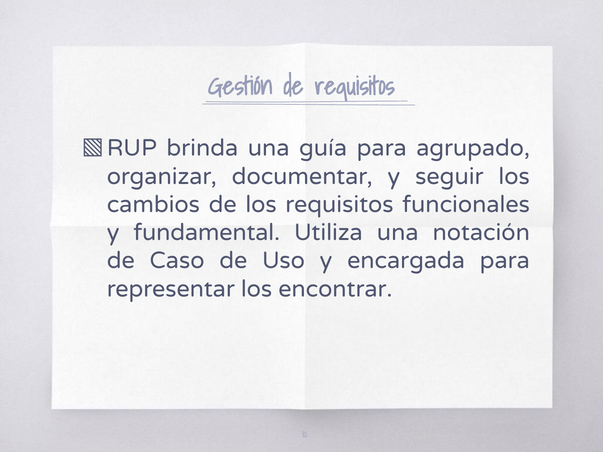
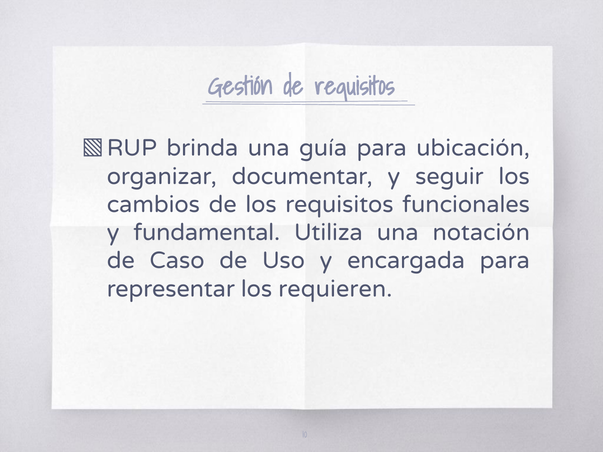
agrupado: agrupado -> ubicación (473, 148)
encontrar: encontrar -> requieren (335, 289)
